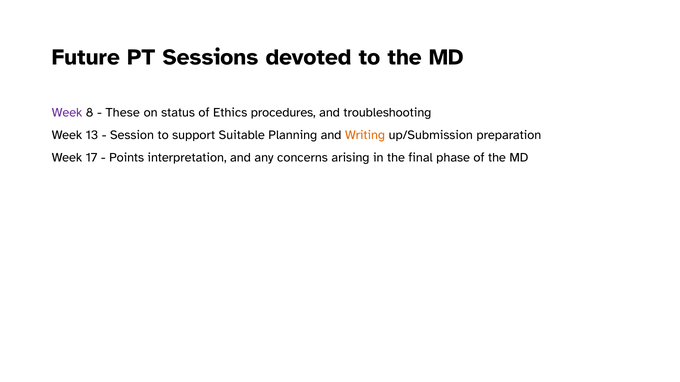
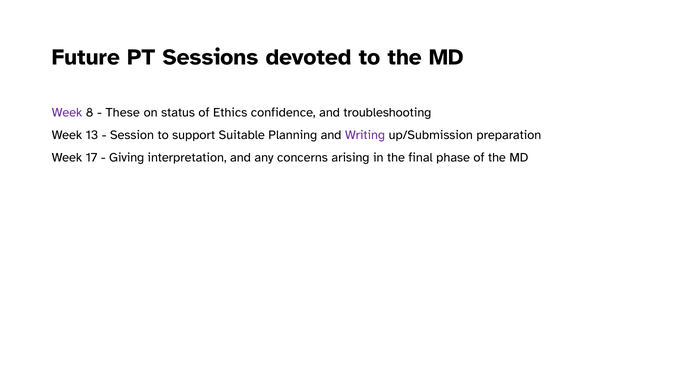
procedures: procedures -> confidence (283, 113)
Writing colour: orange -> purple (365, 135)
Points: Points -> Giving (127, 158)
